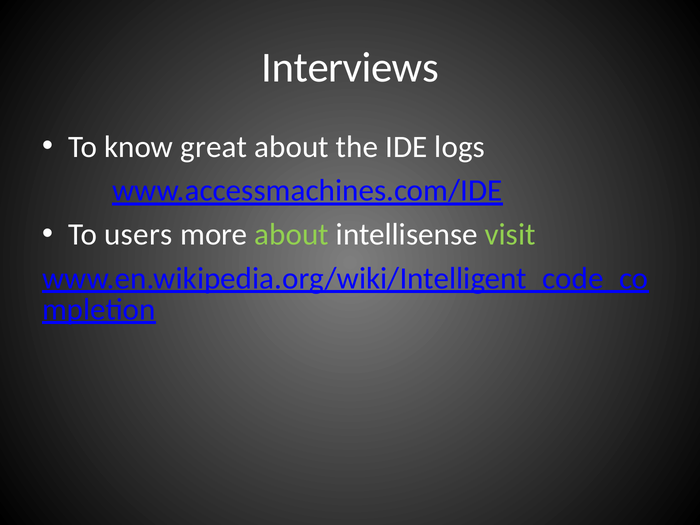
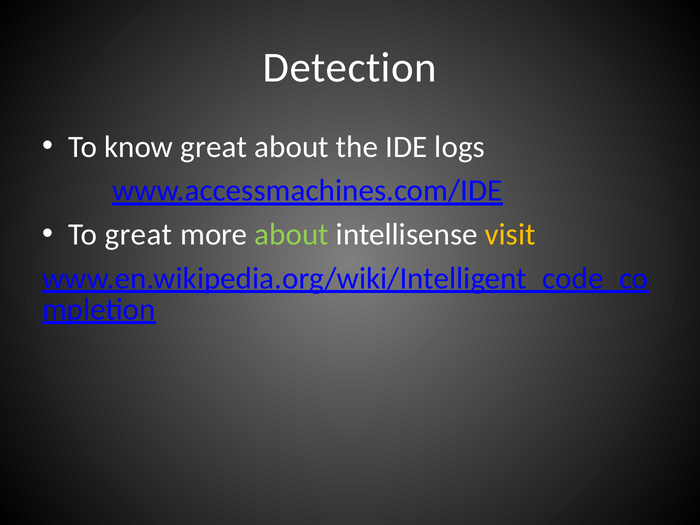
Interviews: Interviews -> Detection (350, 68)
To users: users -> great (138, 235)
visit colour: light green -> yellow (510, 235)
